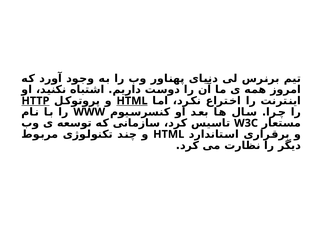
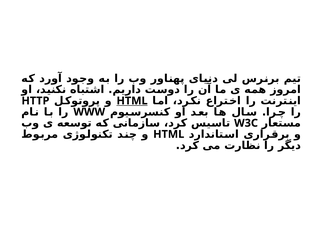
HTTP underline: present -> none (35, 101)
